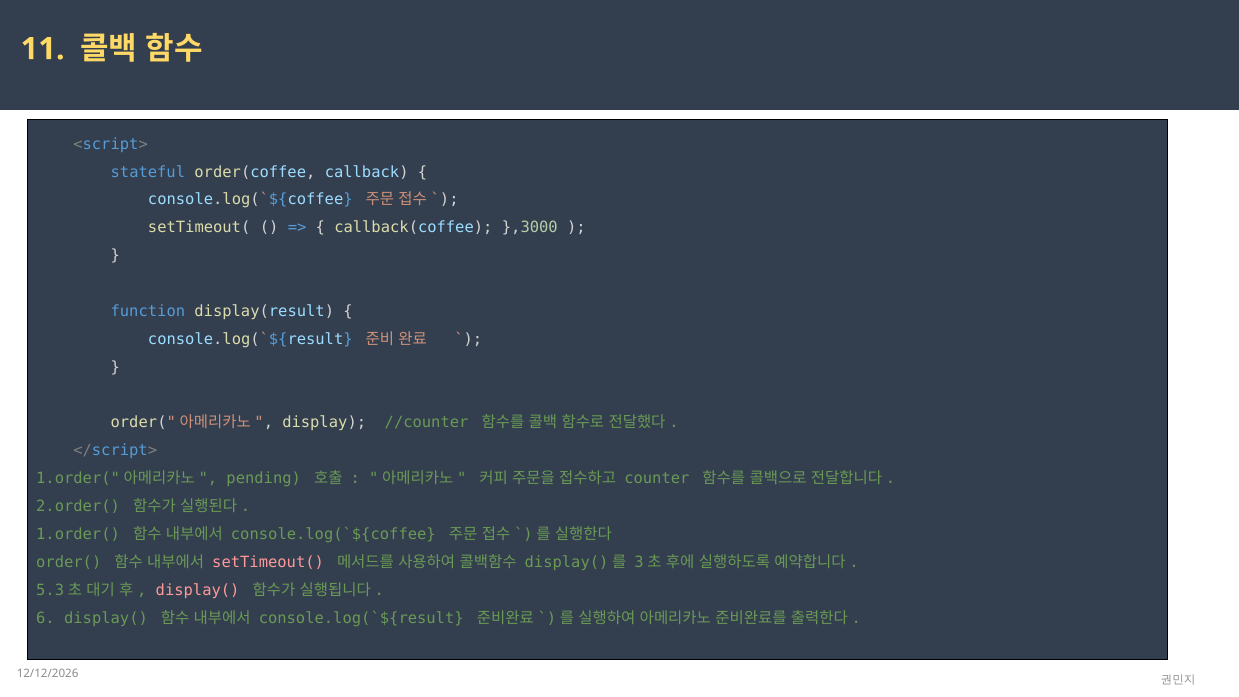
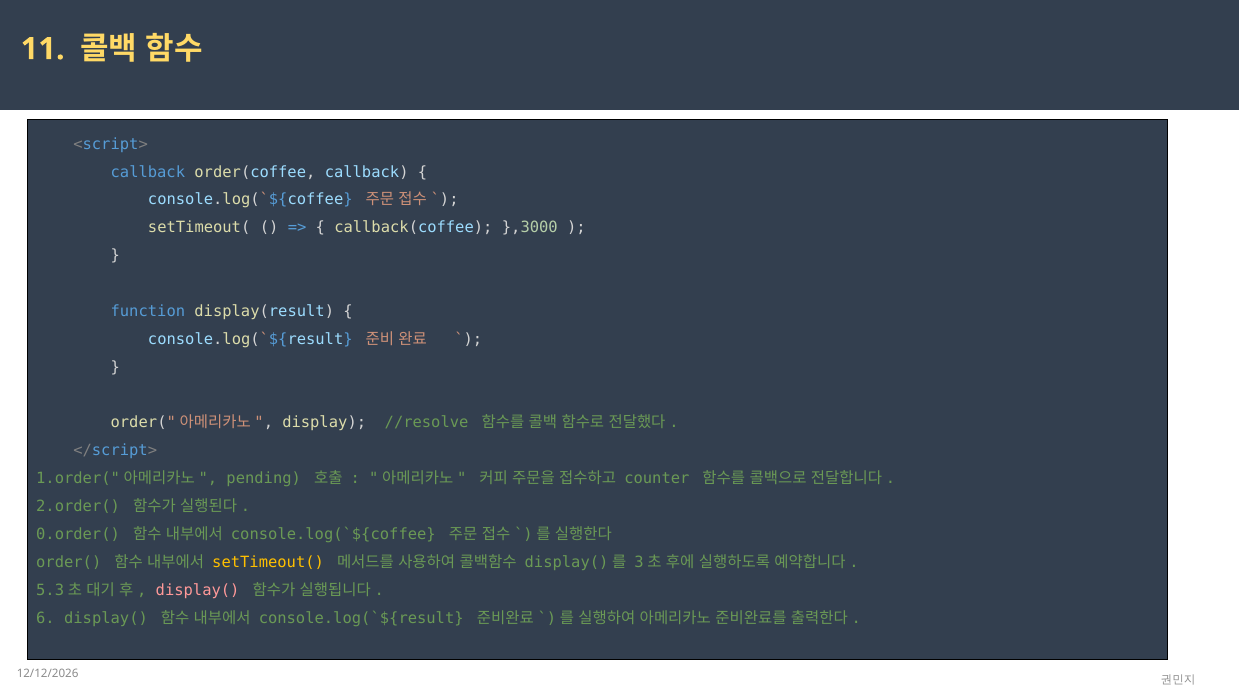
stateful: stateful -> callback (148, 172)
//counter: //counter -> //resolve (427, 423)
1.order(: 1.order( -> 0.order( (78, 534)
setTimeout( colour: pink -> yellow (268, 562)
